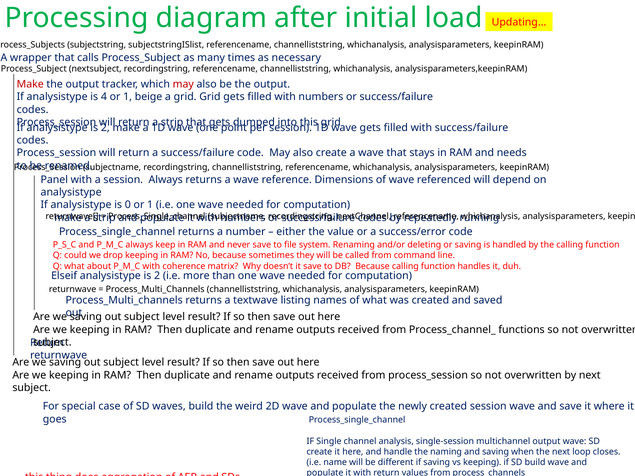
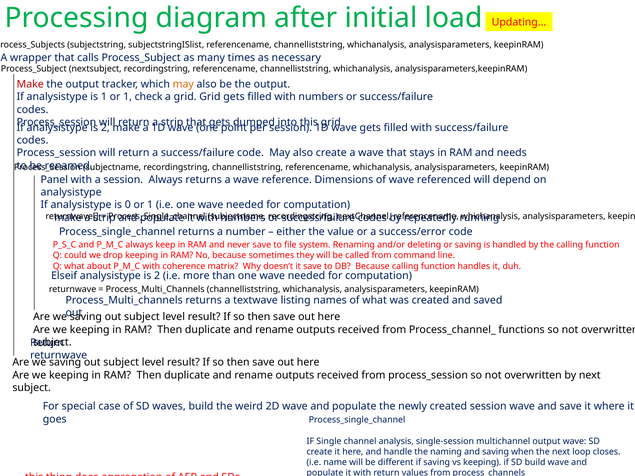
may colour: red -> orange (183, 84)
is 4: 4 -> 1 (104, 97)
beige: beige -> check (149, 97)
